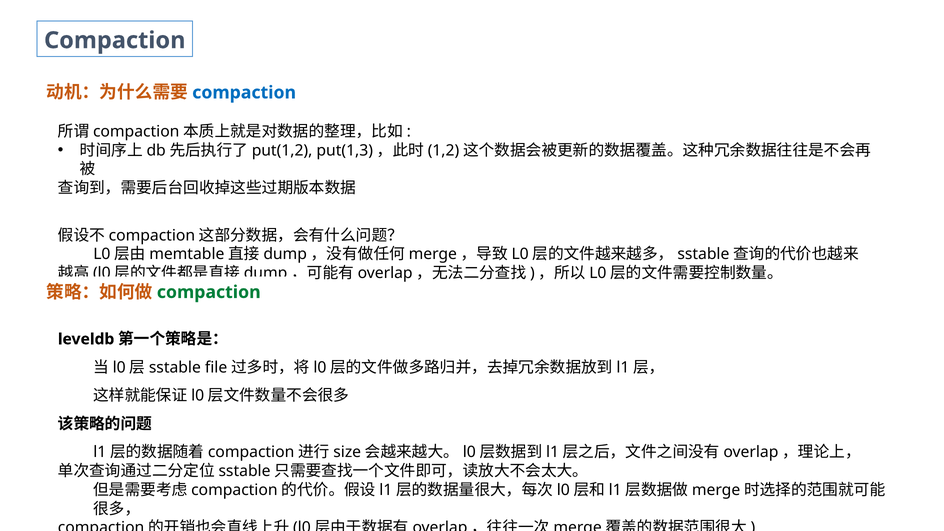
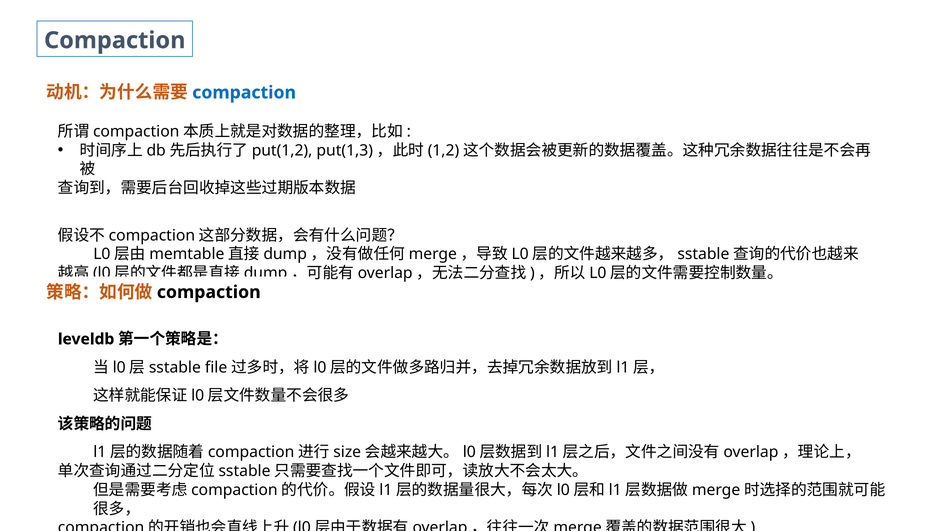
compaction colour: green -> black (209, 292)
